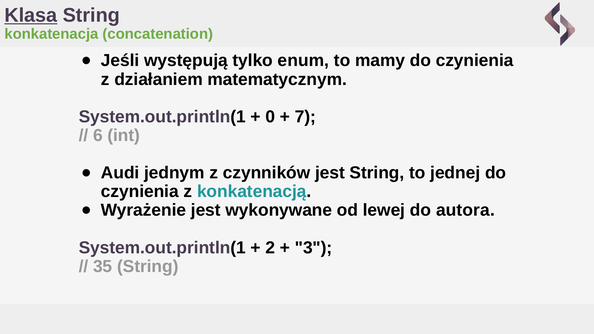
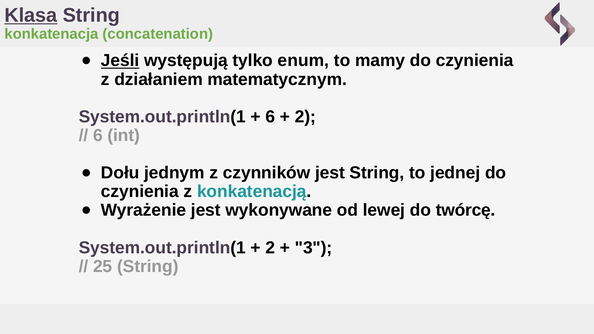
Jeśli underline: none -> present (120, 61)
0: 0 -> 6 (270, 117)
7: 7 -> 2 (305, 117)
Audi: Audi -> Dołu (120, 173)
autora: autora -> twórcę (466, 210)
35: 35 -> 25 (103, 266)
